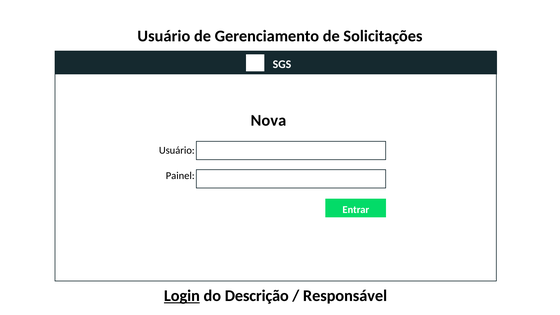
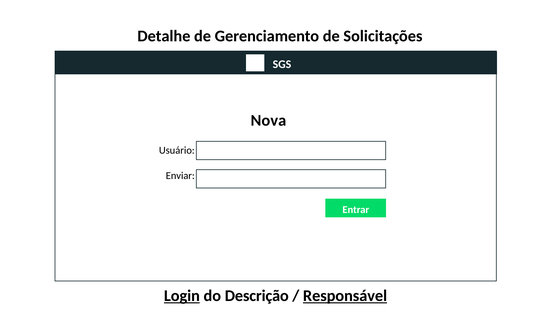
Usuário: Usuário -> Detalhe (164, 36)
Painel: Painel -> Enviar (180, 176)
Responsável underline: none -> present (345, 296)
